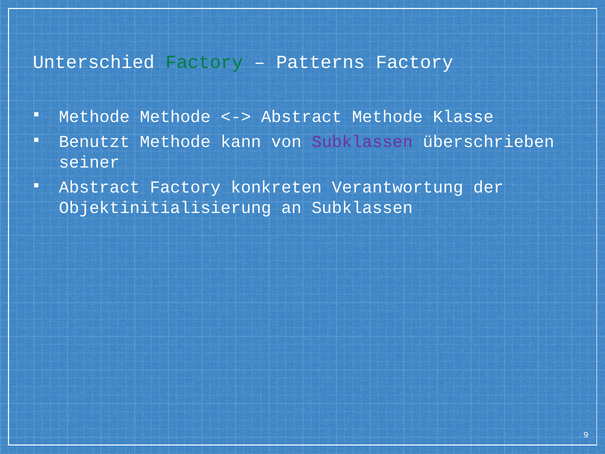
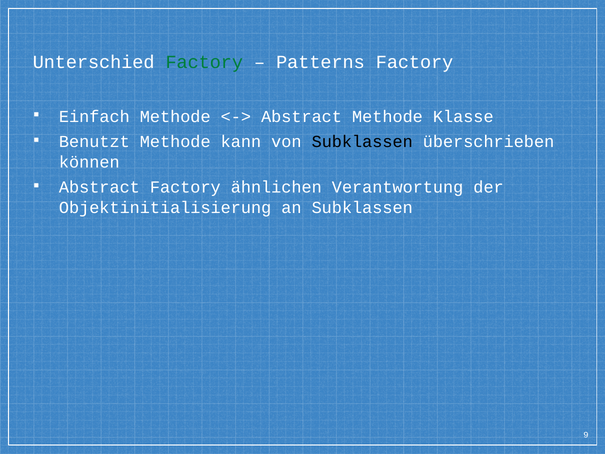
Methode: Methode -> Einfach (94, 117)
Subklassen colour: purple -> black (362, 142)
seiner: seiner -> können (89, 162)
konkreten: konkreten -> ähnlichen (276, 187)
